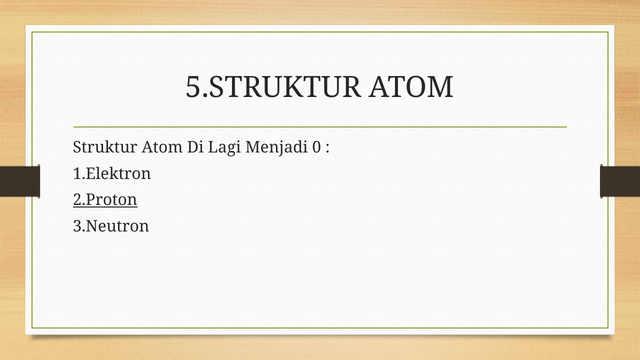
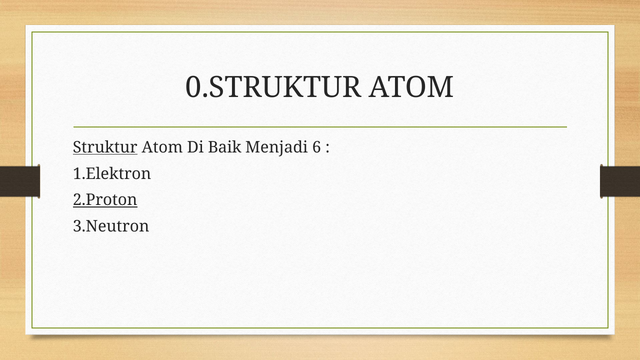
5.STRUKTUR: 5.STRUKTUR -> 0.STRUKTUR (273, 88)
Struktur underline: none -> present (105, 147)
Lagi: Lagi -> Baik (225, 147)
0: 0 -> 6 (317, 147)
